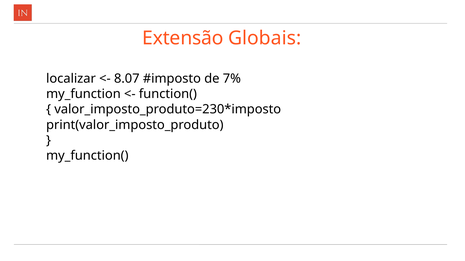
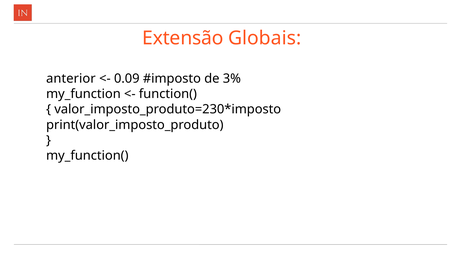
localizar: localizar -> anterior (71, 79)
8.07: 8.07 -> 0.09 (127, 79)
7%: 7% -> 3% (232, 79)
